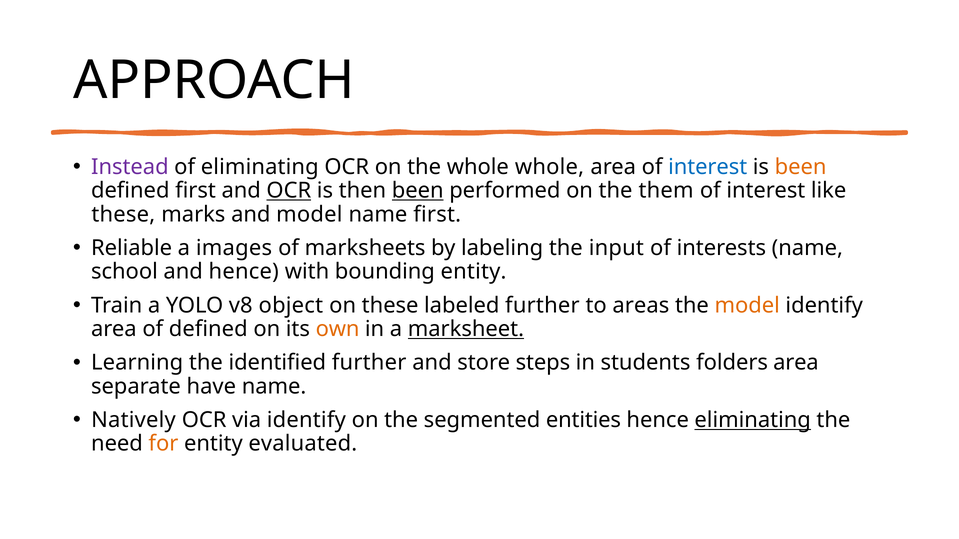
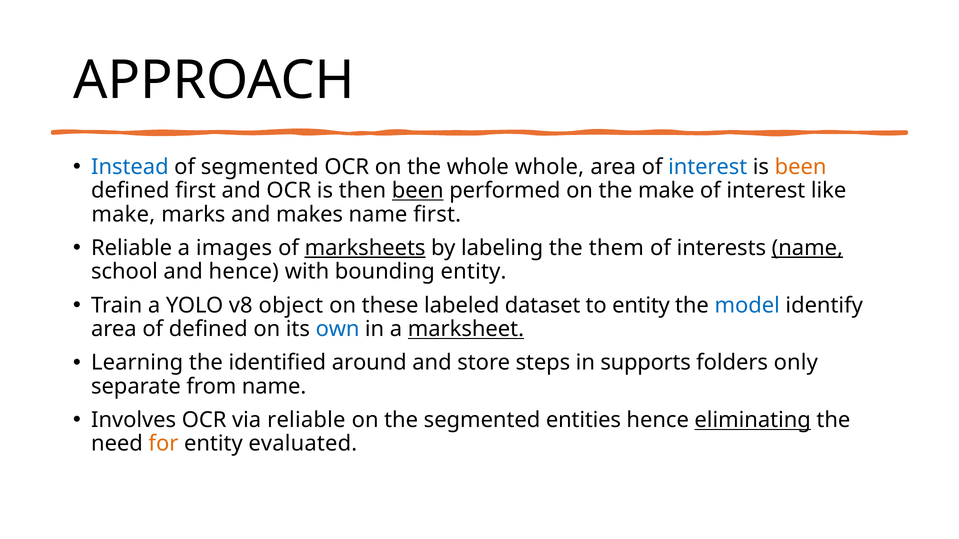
Instead colour: purple -> blue (130, 167)
of eliminating: eliminating -> segmented (260, 167)
OCR underline: present -> none (289, 191)
the them: them -> make (666, 191)
these: these -> make (123, 214)
and model: model -> makes (310, 214)
marksheets underline: none -> present (365, 248)
input: input -> them (616, 248)
name underline: none -> present (807, 248)
labeled further: further -> dataset (543, 306)
to areas: areas -> entity (641, 306)
model colour: orange -> blue (747, 306)
own colour: orange -> blue (338, 329)
identified further: further -> around (369, 363)
students: students -> supports (646, 363)
folders area: area -> only (796, 363)
have: have -> from (211, 387)
Natively: Natively -> Involves (134, 420)
via identify: identify -> reliable (306, 420)
